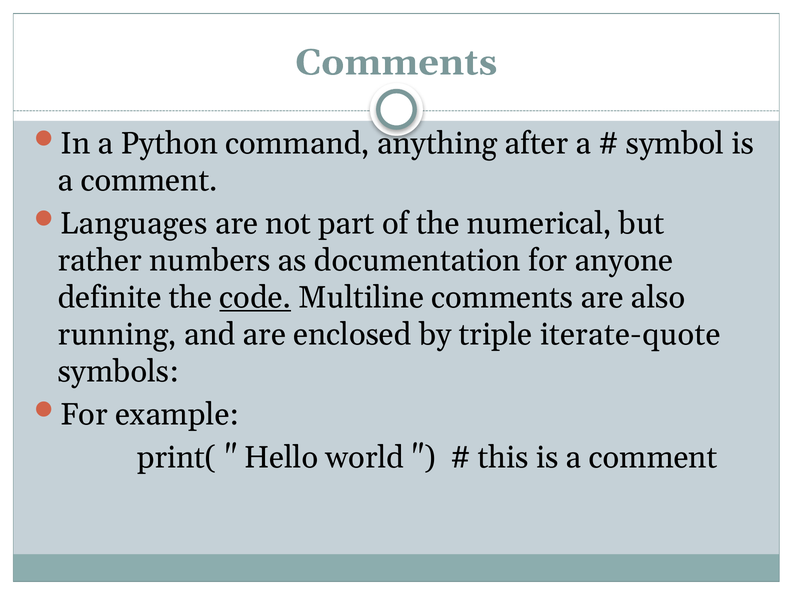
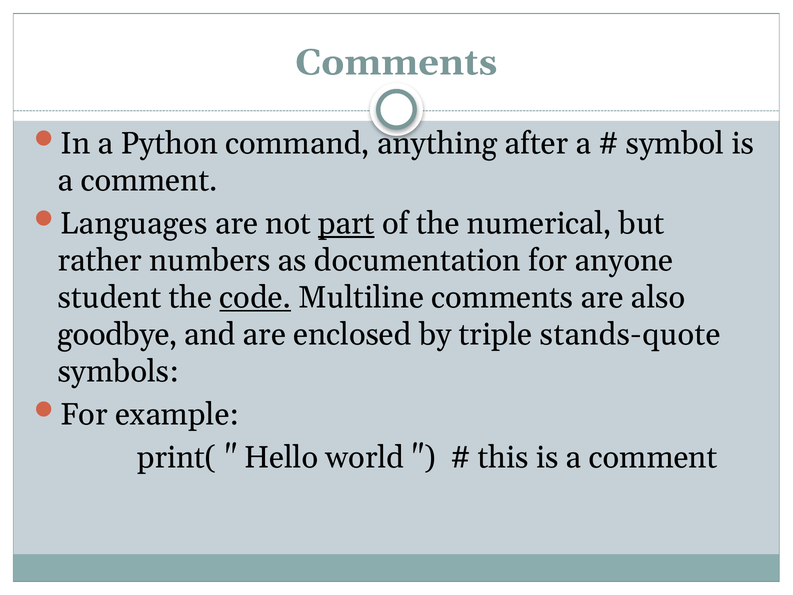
part underline: none -> present (346, 224)
definite: definite -> student (110, 297)
running: running -> goodbye (117, 334)
iterate-quote: iterate-quote -> stands-quote (630, 334)
